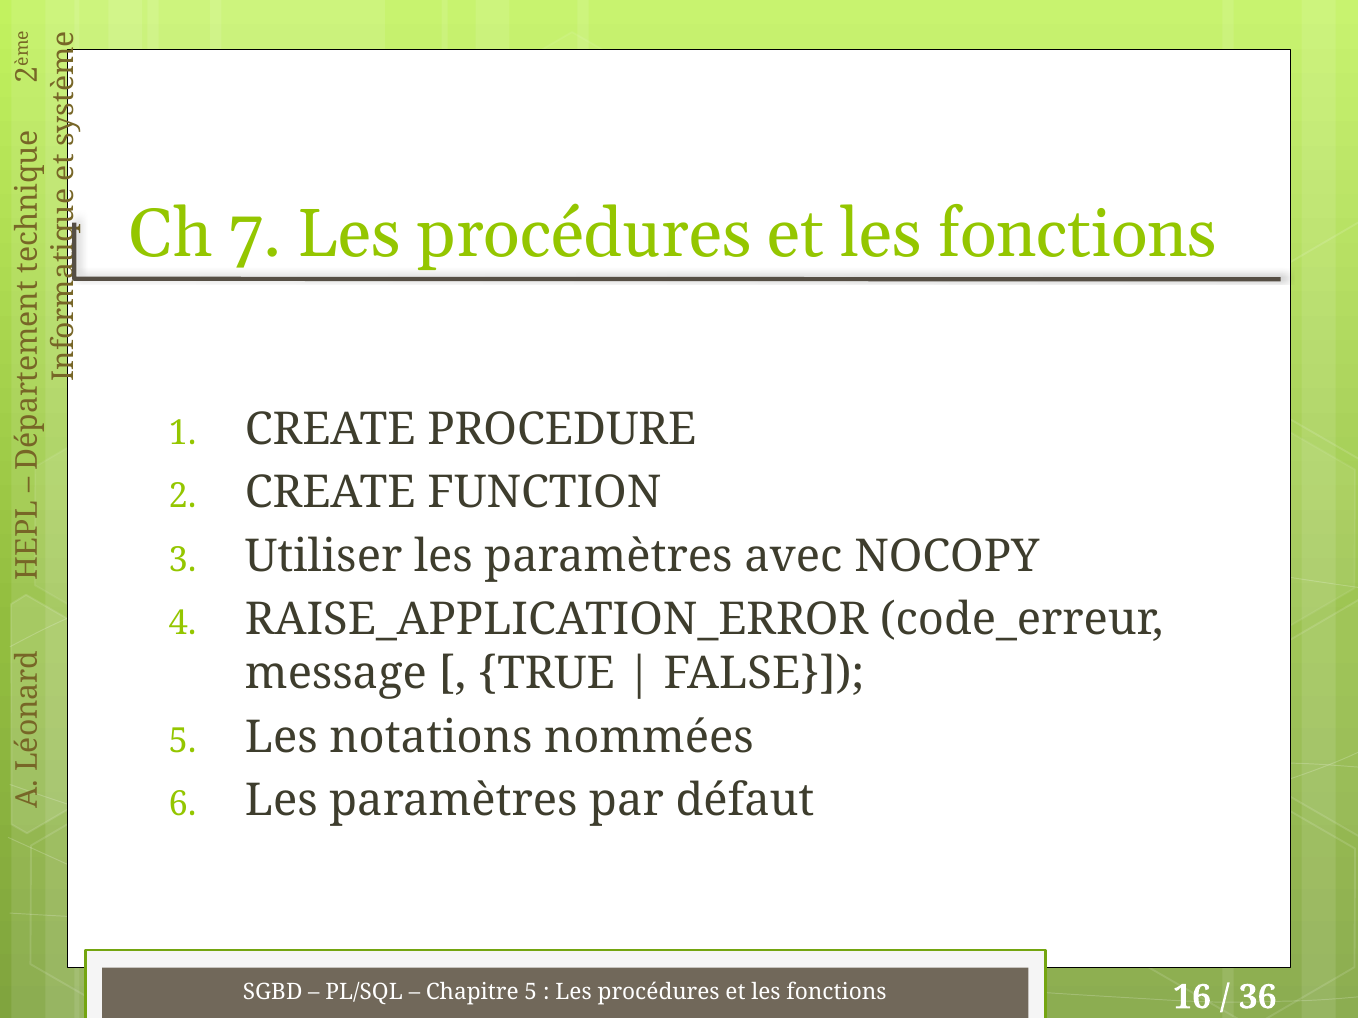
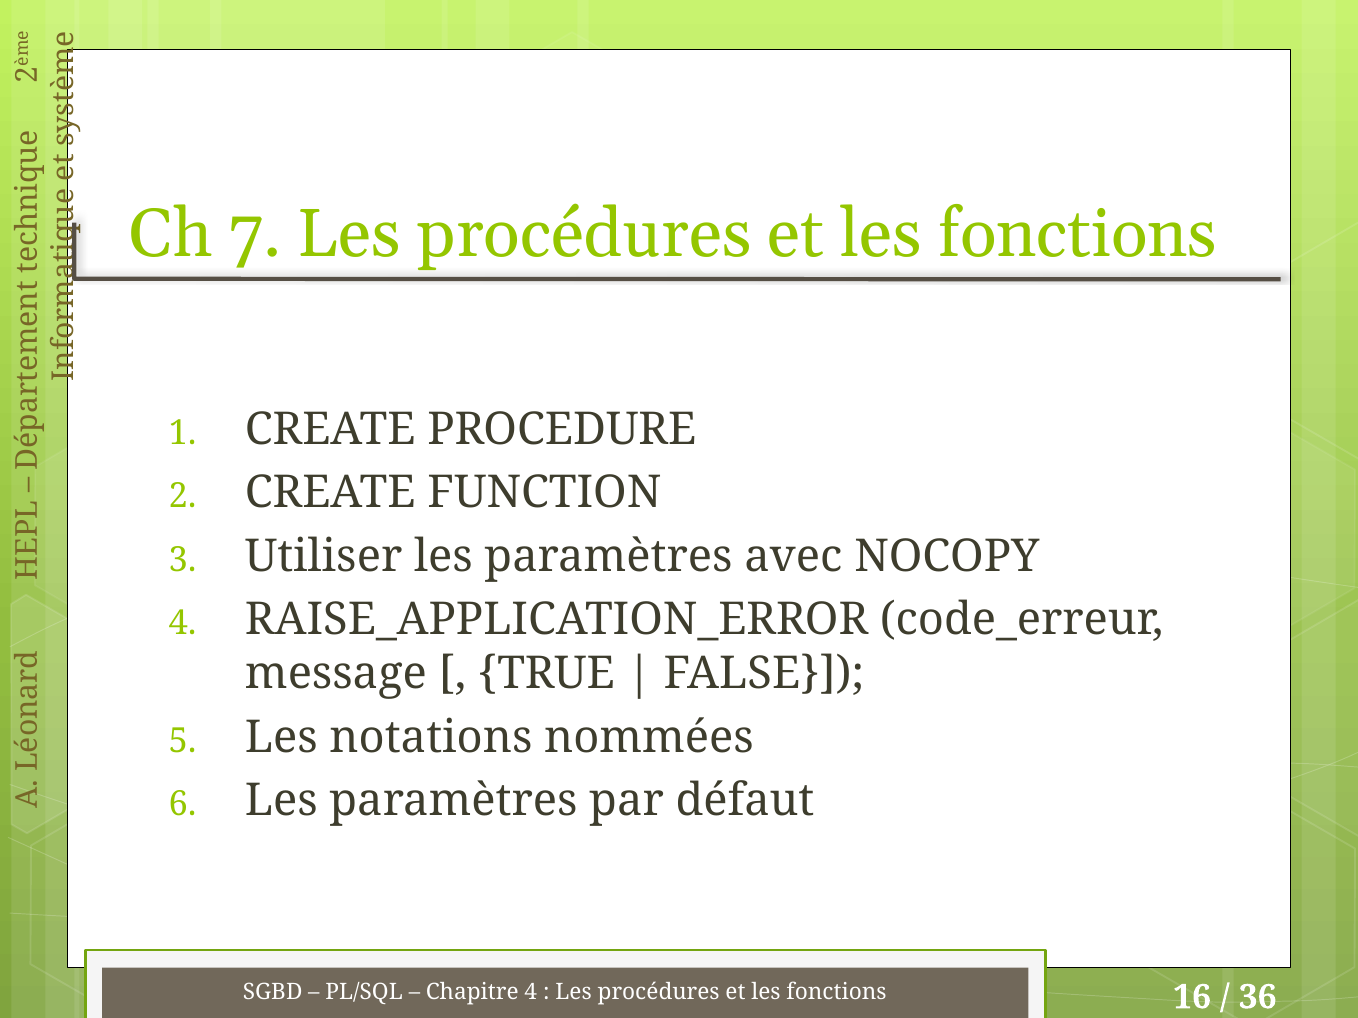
Chapitre 5: 5 -> 4 (531, 993)
